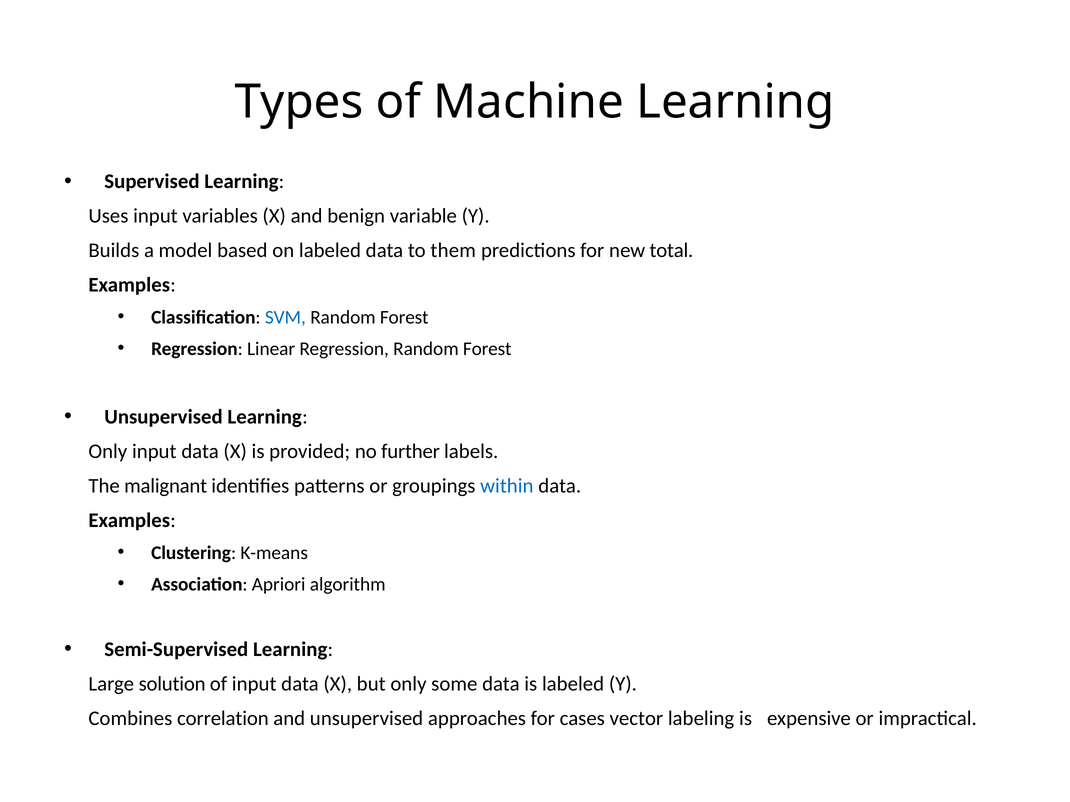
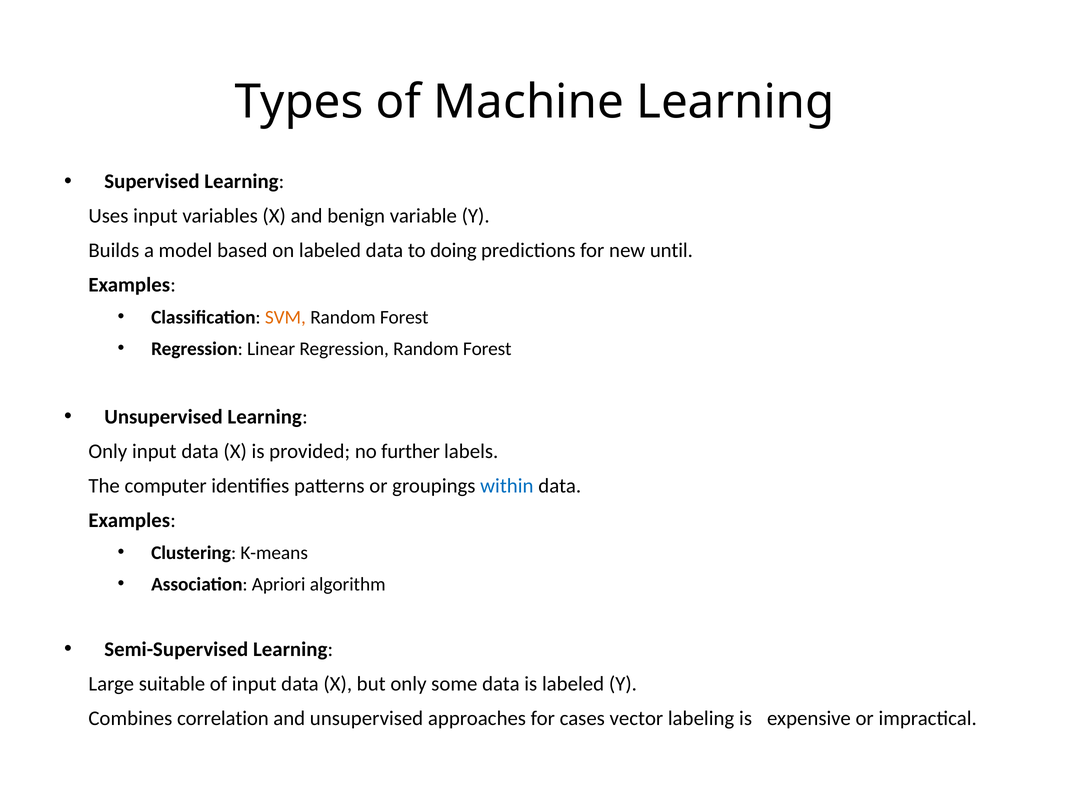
them: them -> doing (453, 251)
total: total -> until (671, 251)
SVM colour: blue -> orange (285, 317)
malignant: malignant -> computer (166, 486)
solution: solution -> suitable (172, 684)
